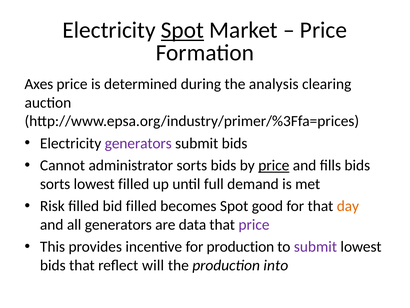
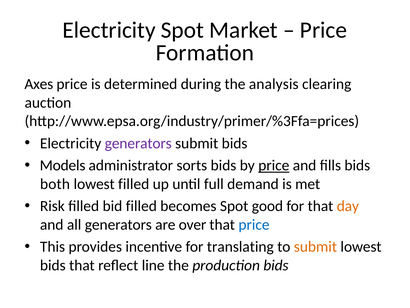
Spot underline: present -> none (182, 30)
Cannot: Cannot -> Models (63, 165)
sorts: sorts -> both (55, 184)
data: data -> over (192, 224)
price colour: purple -> blue (254, 224)
for production: production -> translating (240, 246)
submit colour: purple -> orange (315, 246)
will: will -> line (153, 265)
production into: into -> bids (276, 265)
